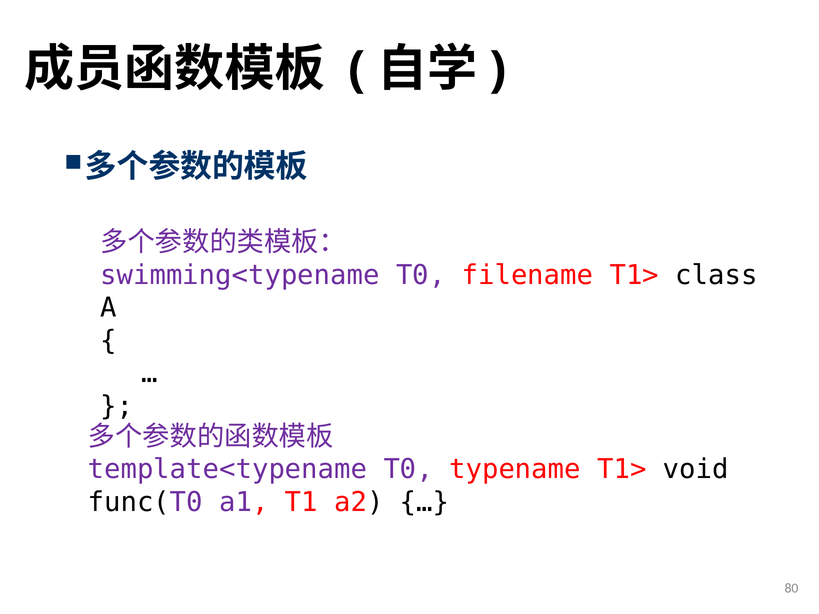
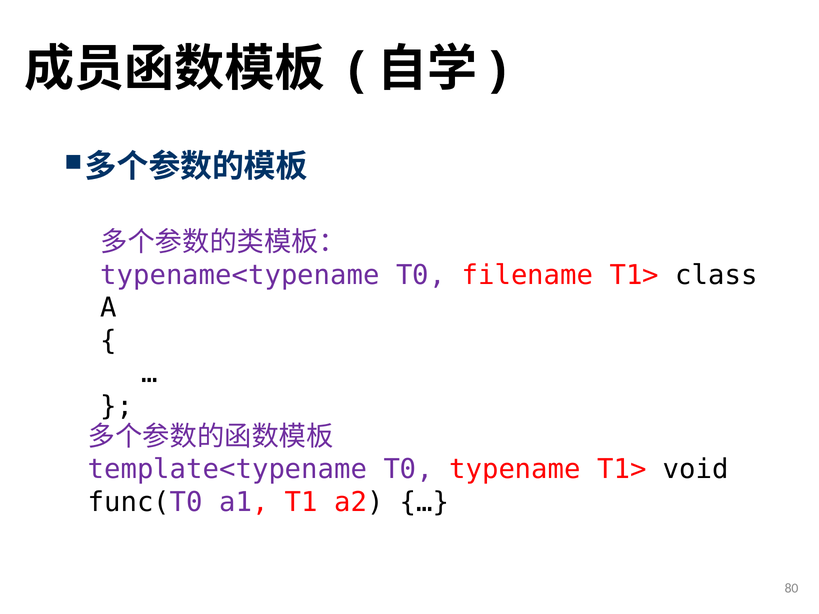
swimming<typename: swimming<typename -> typename<typename (240, 275)
